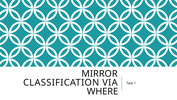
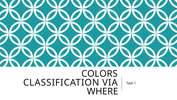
MIRROR: MIRROR -> COLORS (100, 73)
